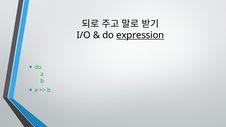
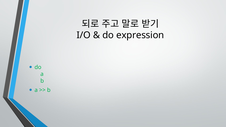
expression underline: present -> none (140, 35)
